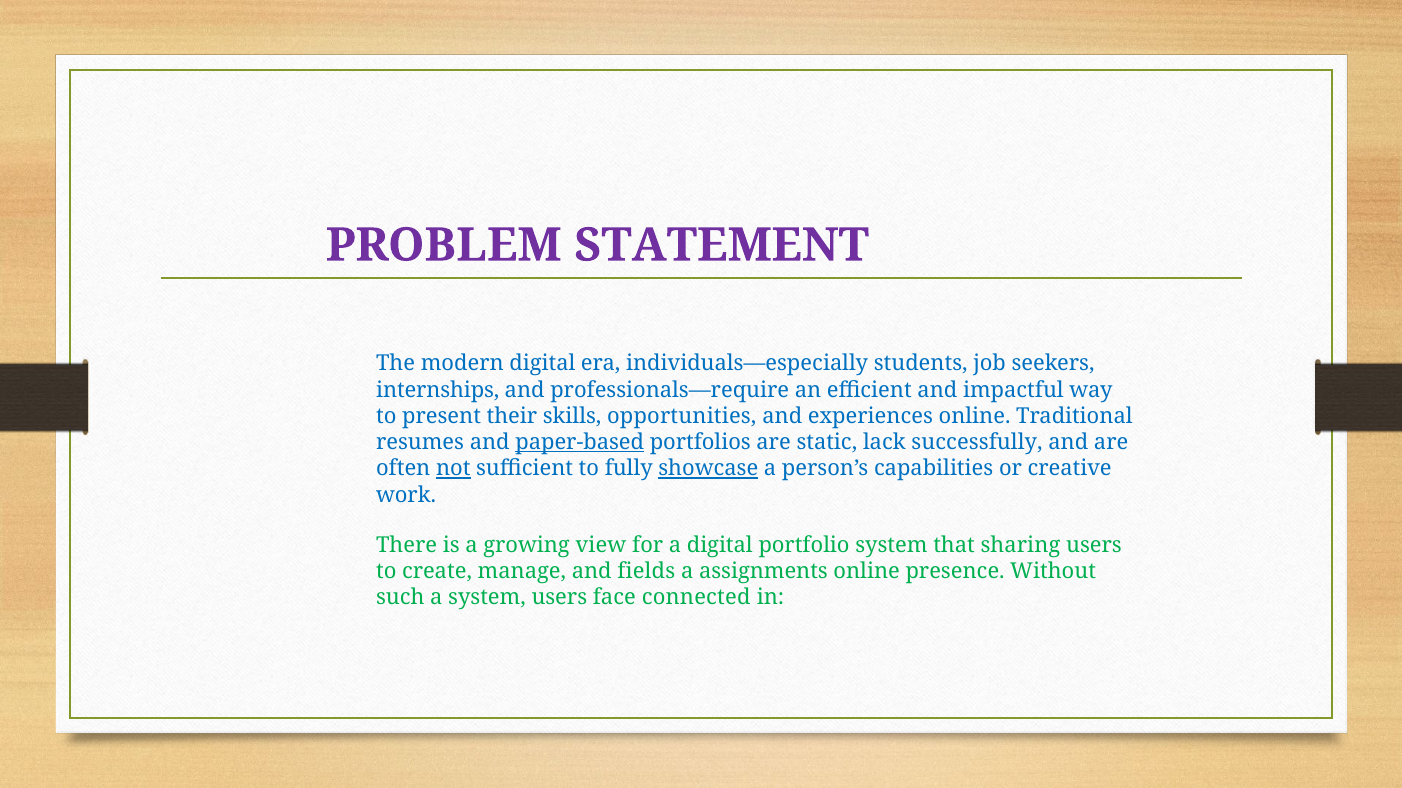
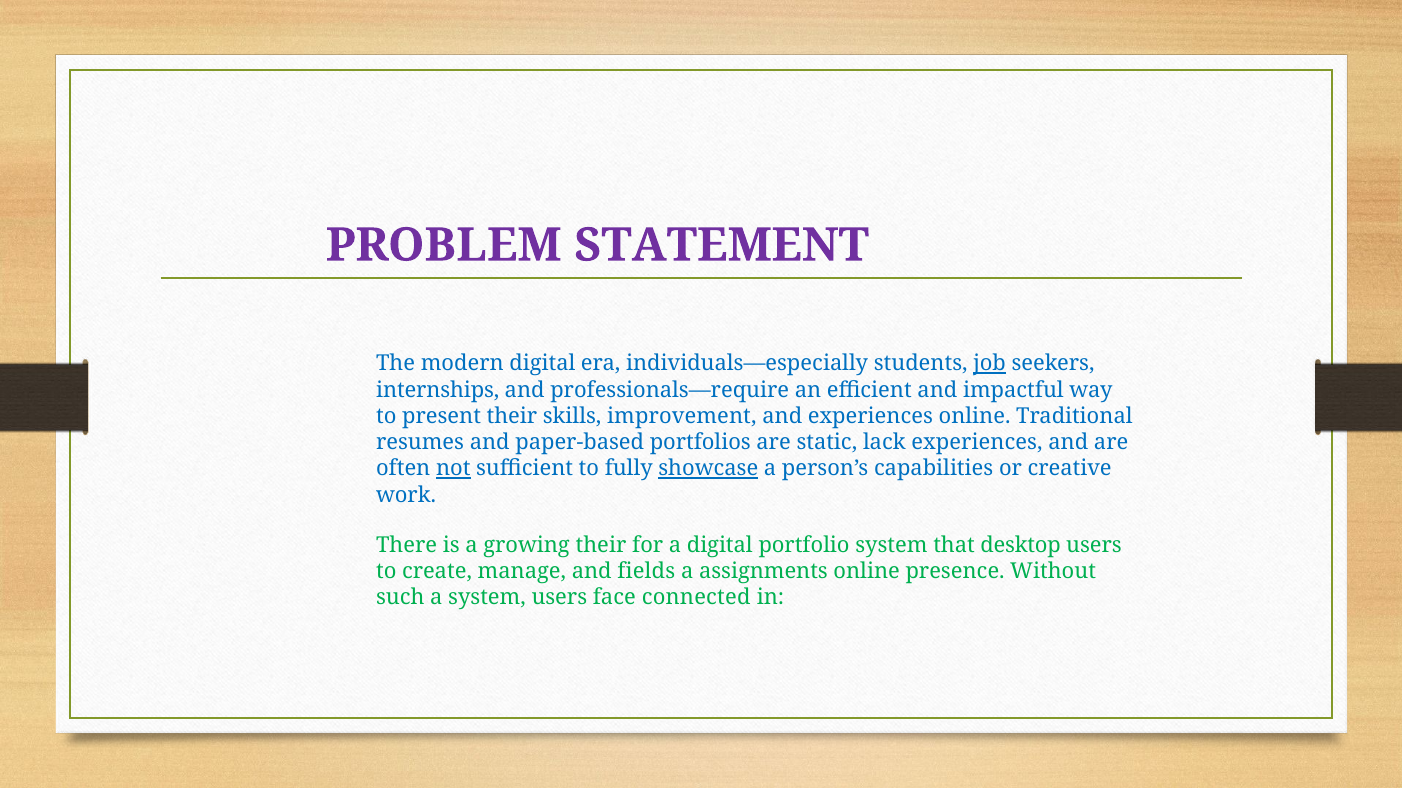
job underline: none -> present (990, 364)
opportunities: opportunities -> improvement (682, 416)
paper-based underline: present -> none (580, 443)
lack successfully: successfully -> experiences (977, 443)
growing view: view -> their (601, 545)
sharing: sharing -> desktop (1021, 545)
